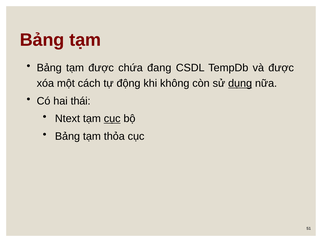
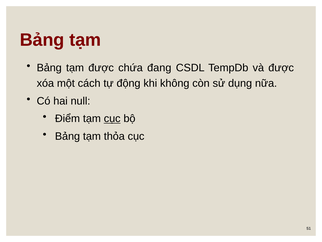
dụng underline: present -> none (240, 83)
thái: thái -> null (80, 101)
Ntext: Ntext -> Điểm (67, 118)
